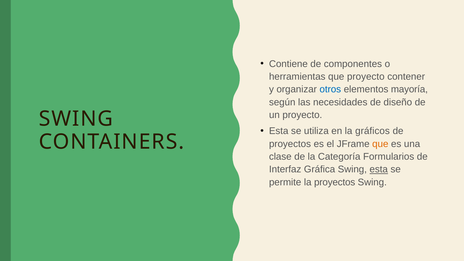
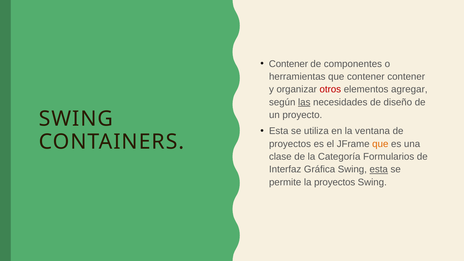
Contiene: Contiene -> Contener (288, 64)
que proyecto: proyecto -> contener (366, 77)
otros colour: blue -> red (330, 89)
mayoría: mayoría -> agregar (409, 89)
las underline: none -> present (304, 102)
gráficos: gráficos -> ventana (373, 131)
